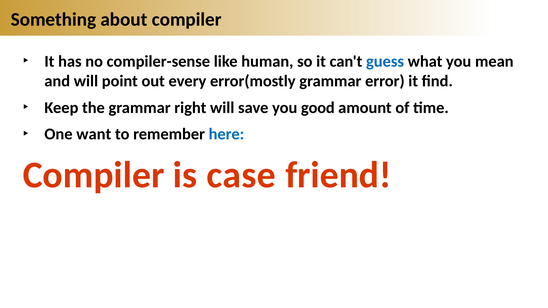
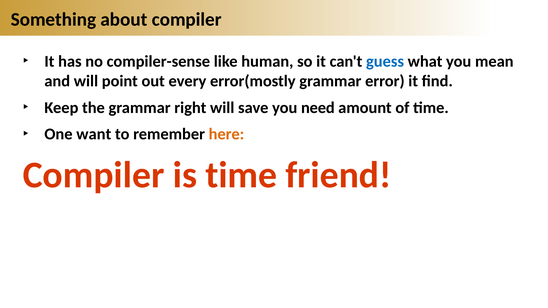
good: good -> need (318, 108)
here colour: blue -> orange (226, 134)
is case: case -> time (241, 175)
